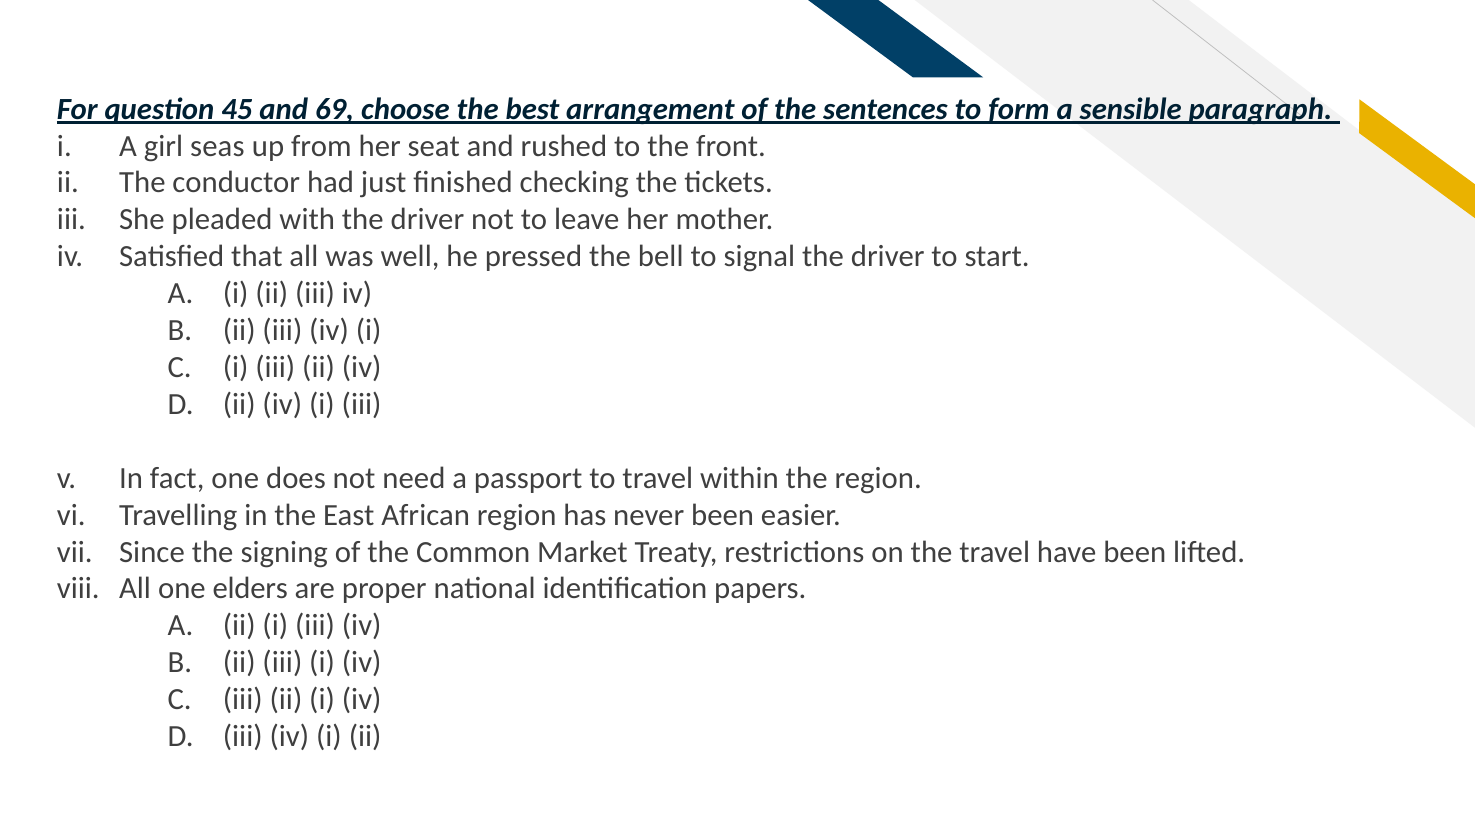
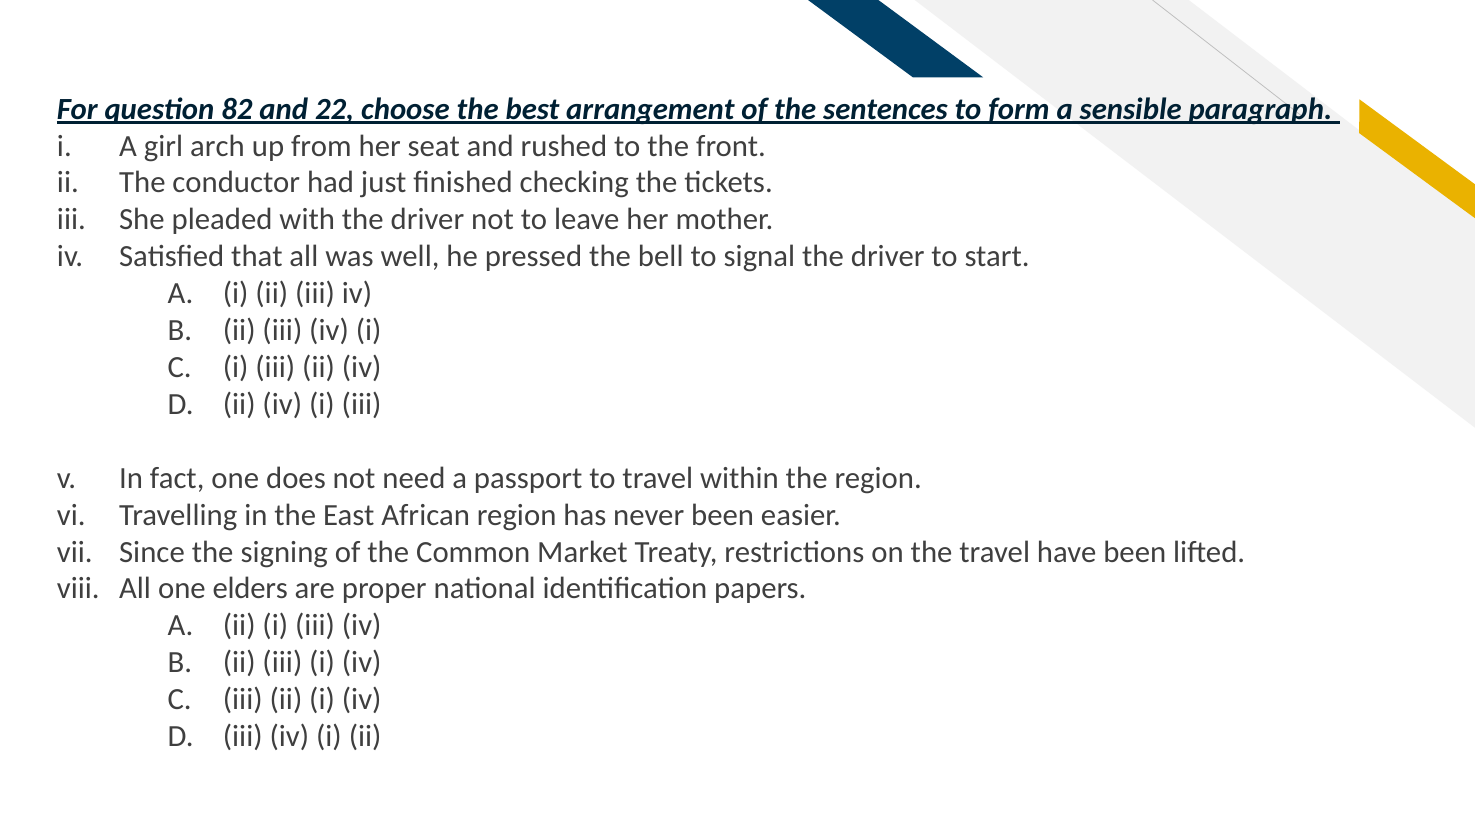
45: 45 -> 82 (237, 109)
69: 69 -> 22 (335, 109)
seas: seas -> arch (217, 146)
